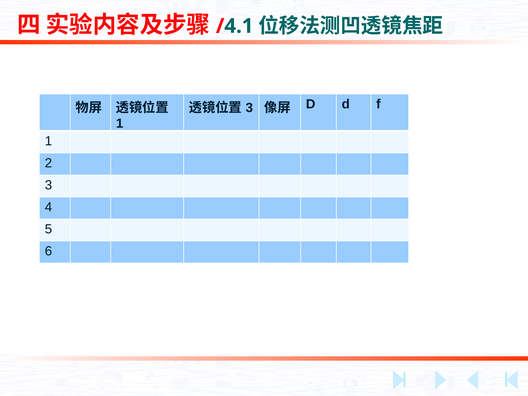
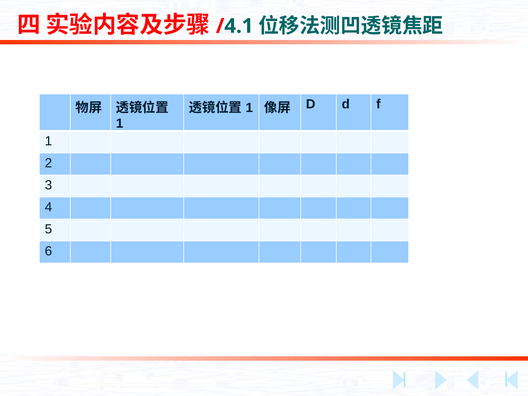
3: 3 -> 1 (249, 108)
